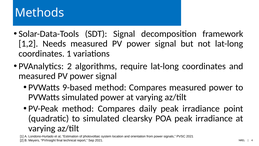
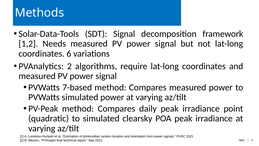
coordinates 1: 1 -> 6 (69, 53)
9-based: 9-based -> 7-based (77, 87)
